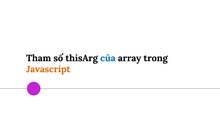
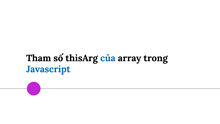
Javascript colour: orange -> blue (48, 69)
